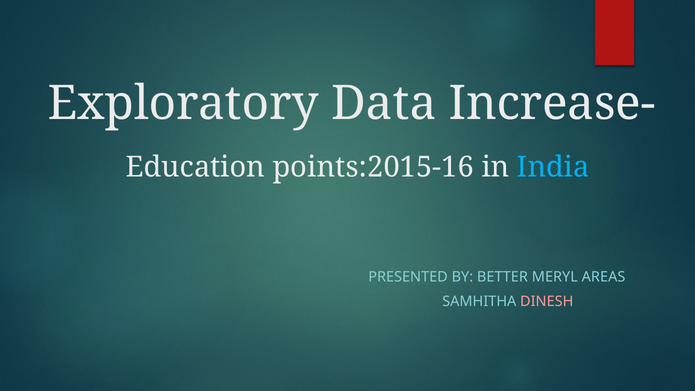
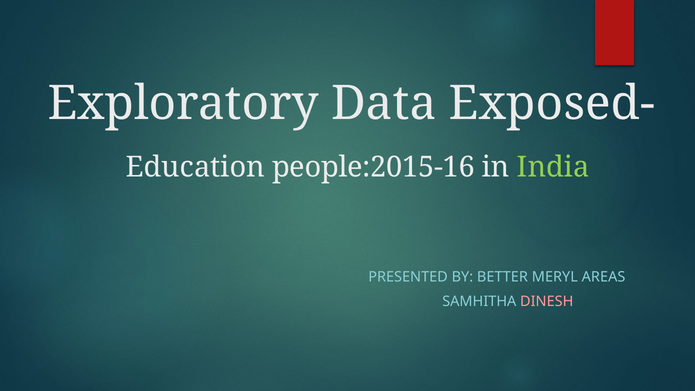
Increase-: Increase- -> Exposed- (552, 104)
points:2015-16: points:2015-16 -> people:2015-16 (373, 167)
India colour: light blue -> light green (553, 167)
